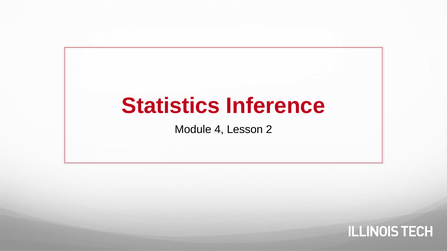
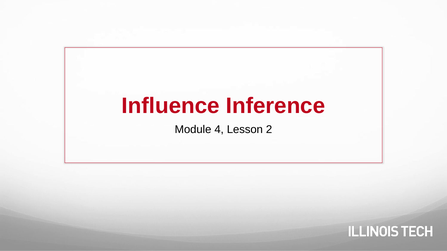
Statistics: Statistics -> Influence (171, 106)
